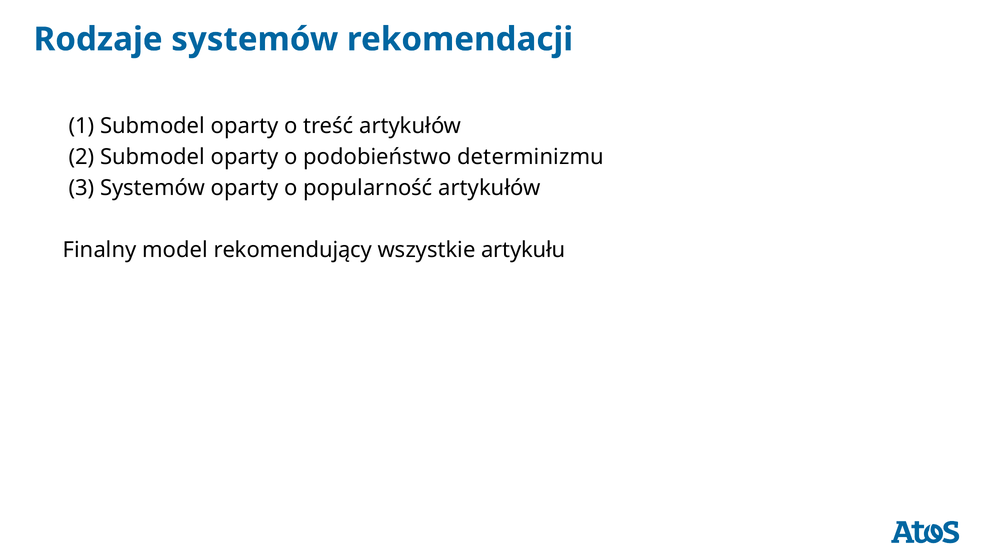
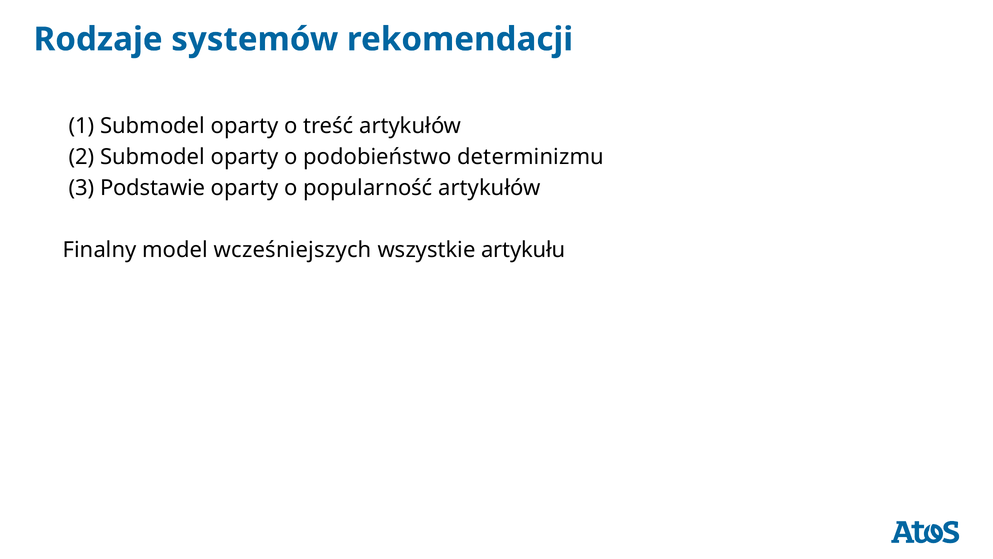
3 Systemów: Systemów -> Podstawie (153, 188)
rekomendujący: rekomendujący -> wcześniejszych (293, 250)
